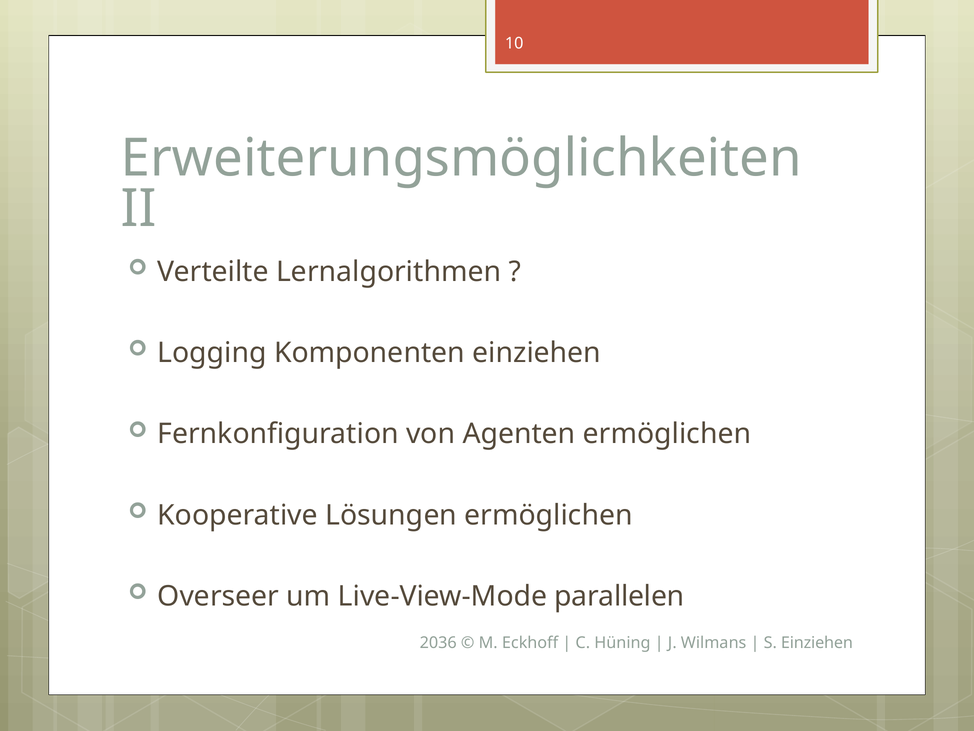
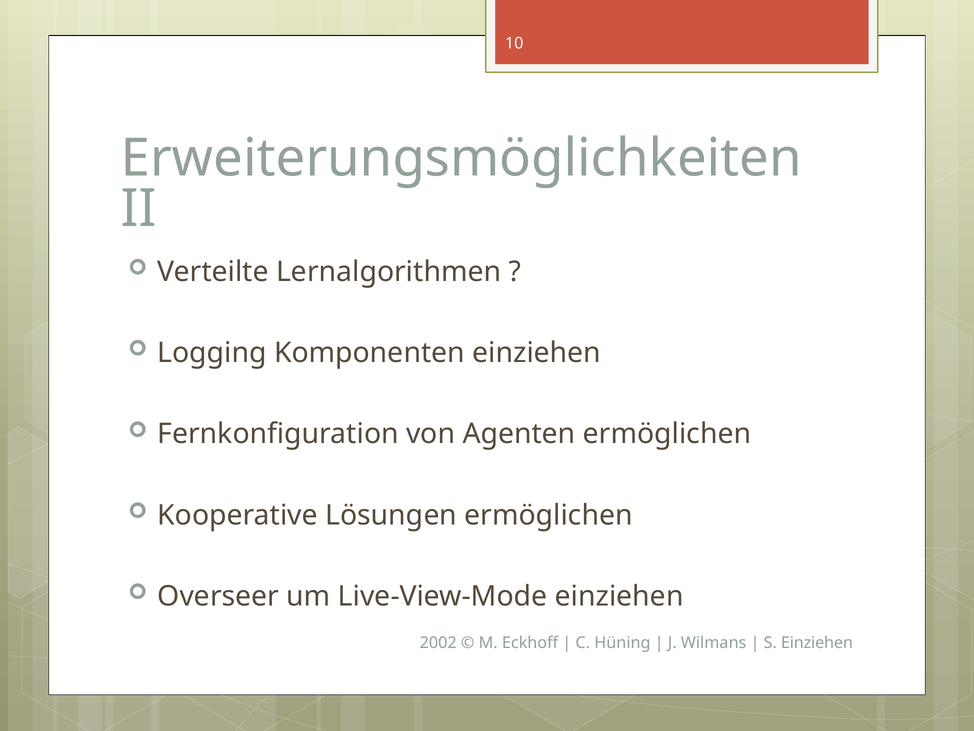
Live-View-Mode parallelen: parallelen -> einziehen (619, 596)
2036: 2036 -> 2002 (438, 643)
